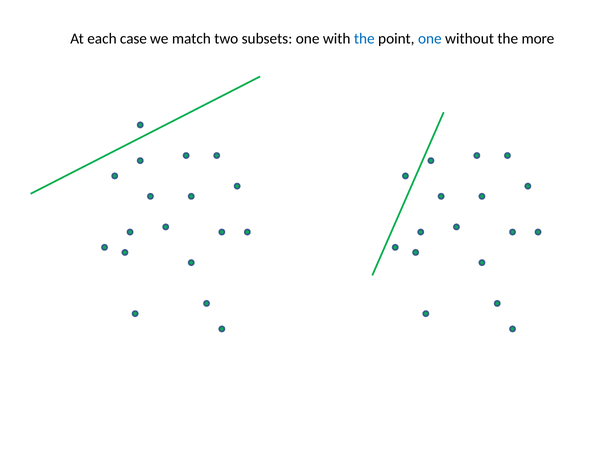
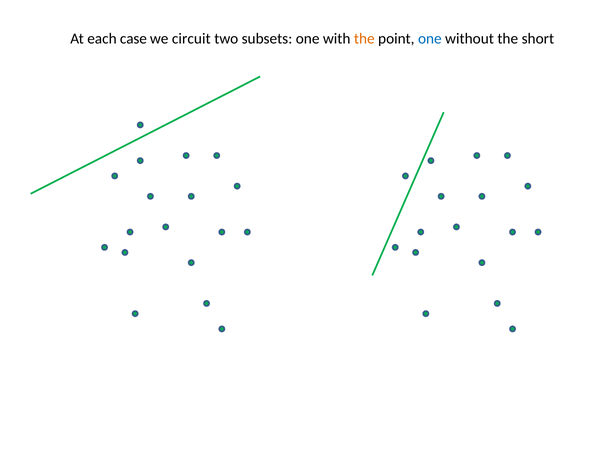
match: match -> circuit (191, 39)
the colour: blue -> orange (364, 39)
more: more -> short (538, 39)
